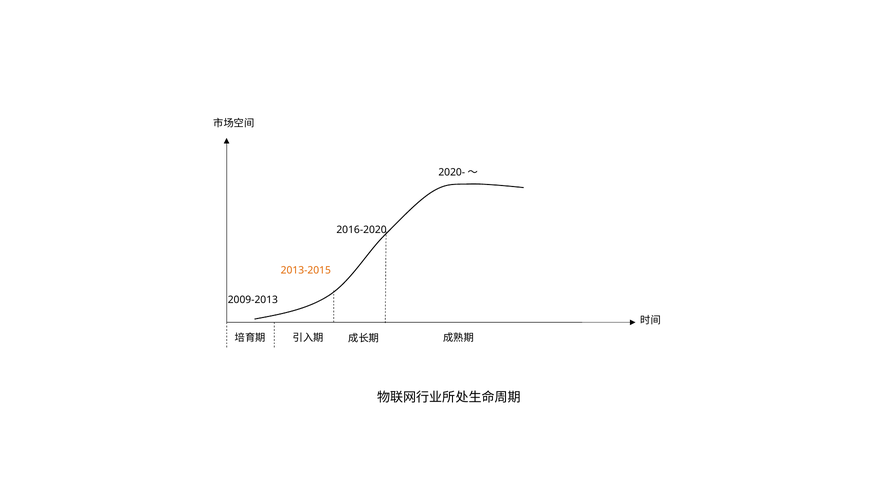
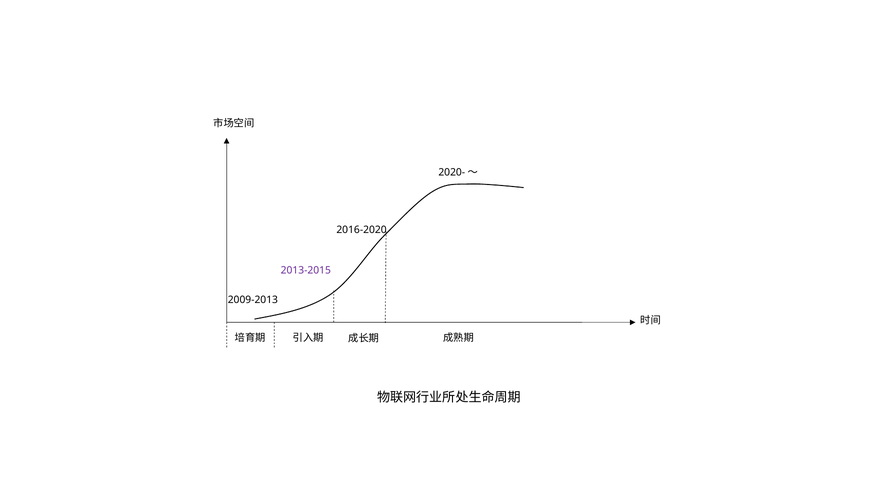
2013-2015 colour: orange -> purple (306, 271)
